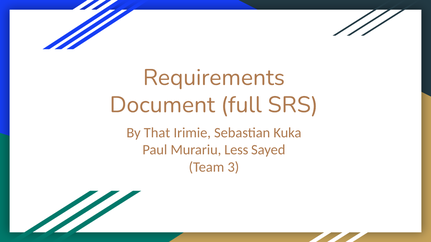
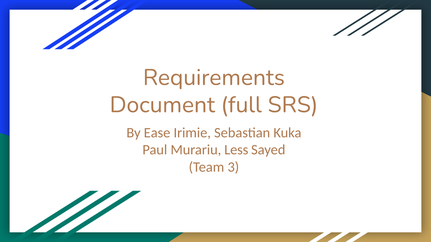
That: That -> Ease (157, 133)
